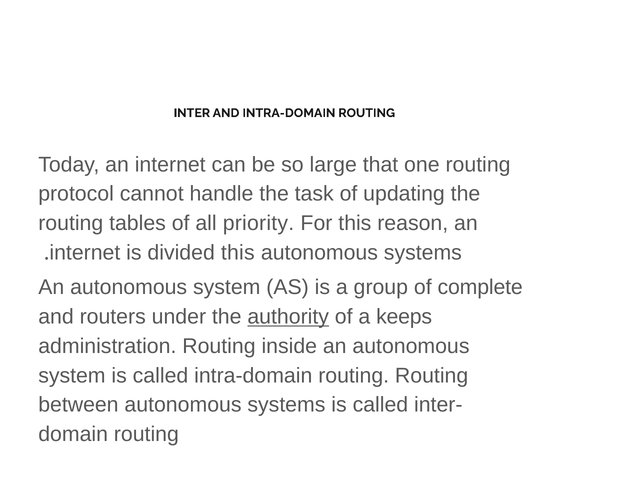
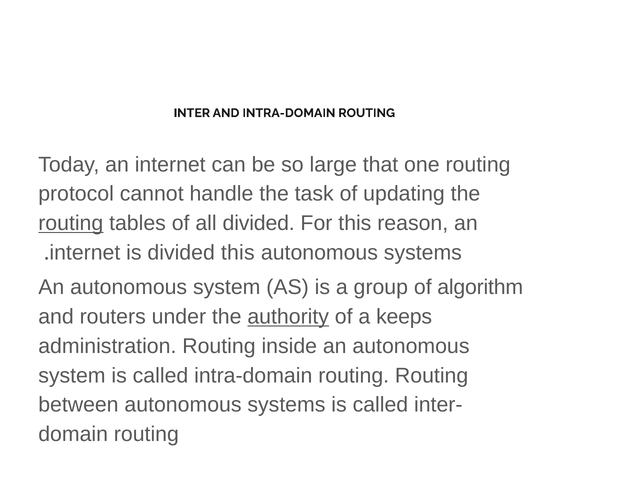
routing underline: none -> present (71, 223)
all priority: priority -> divided (259, 223)
complete: complete -> algorithm (480, 287)
